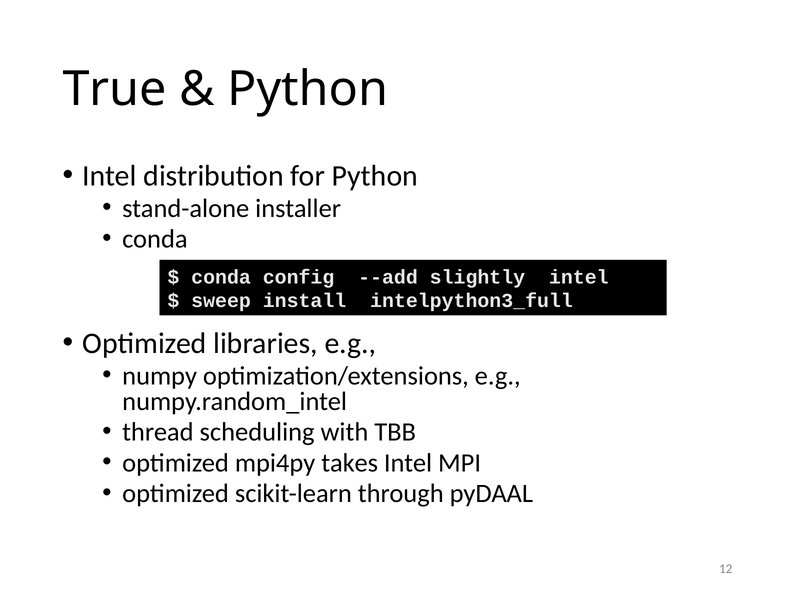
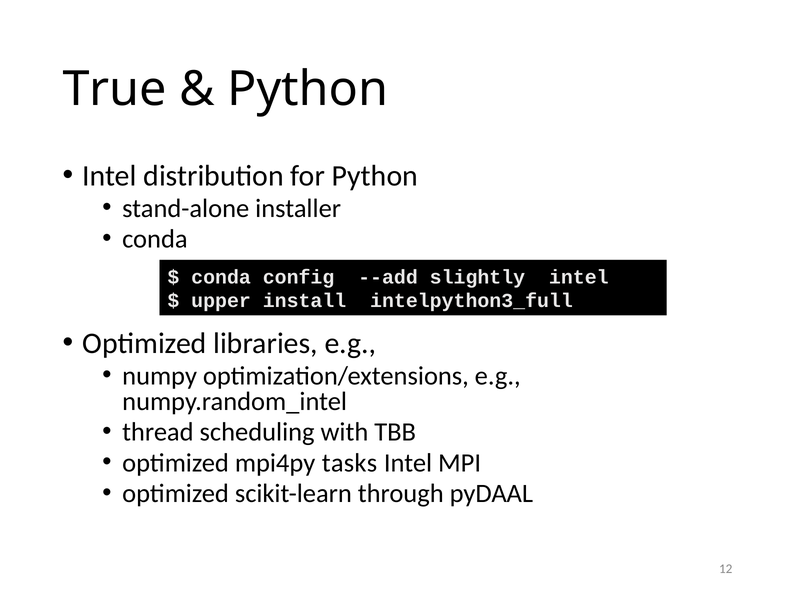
sweep: sweep -> upper (221, 301)
takes: takes -> tasks (349, 463)
